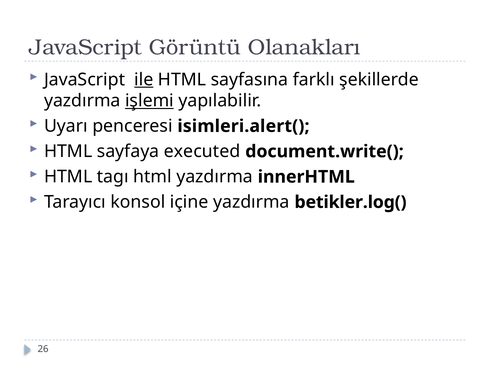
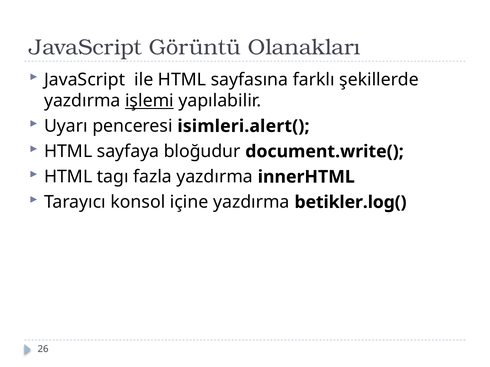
ile underline: present -> none (144, 80)
executed: executed -> bloğudur (202, 152)
tagı html: html -> fazla (153, 177)
